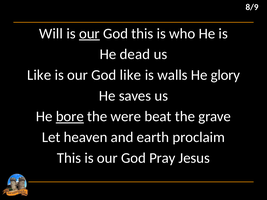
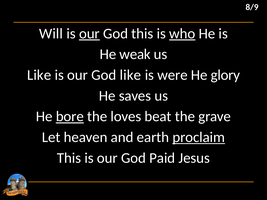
who underline: none -> present (182, 34)
dead: dead -> weak (135, 54)
walls: walls -> were (172, 75)
were: were -> loves (126, 117)
proclaim underline: none -> present (199, 137)
Pray: Pray -> Paid (162, 158)
